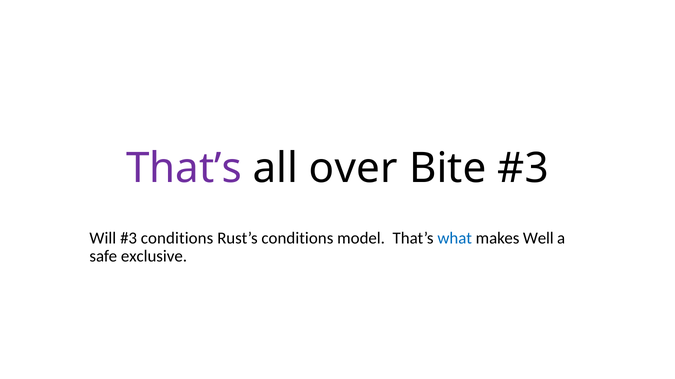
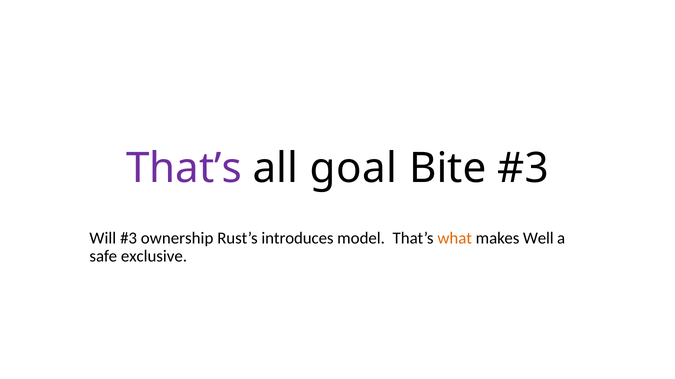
over: over -> goal (353, 169)
conditions: conditions -> ownership (177, 238)
Rust’s conditions: conditions -> introduces (297, 238)
what colour: blue -> orange (455, 238)
